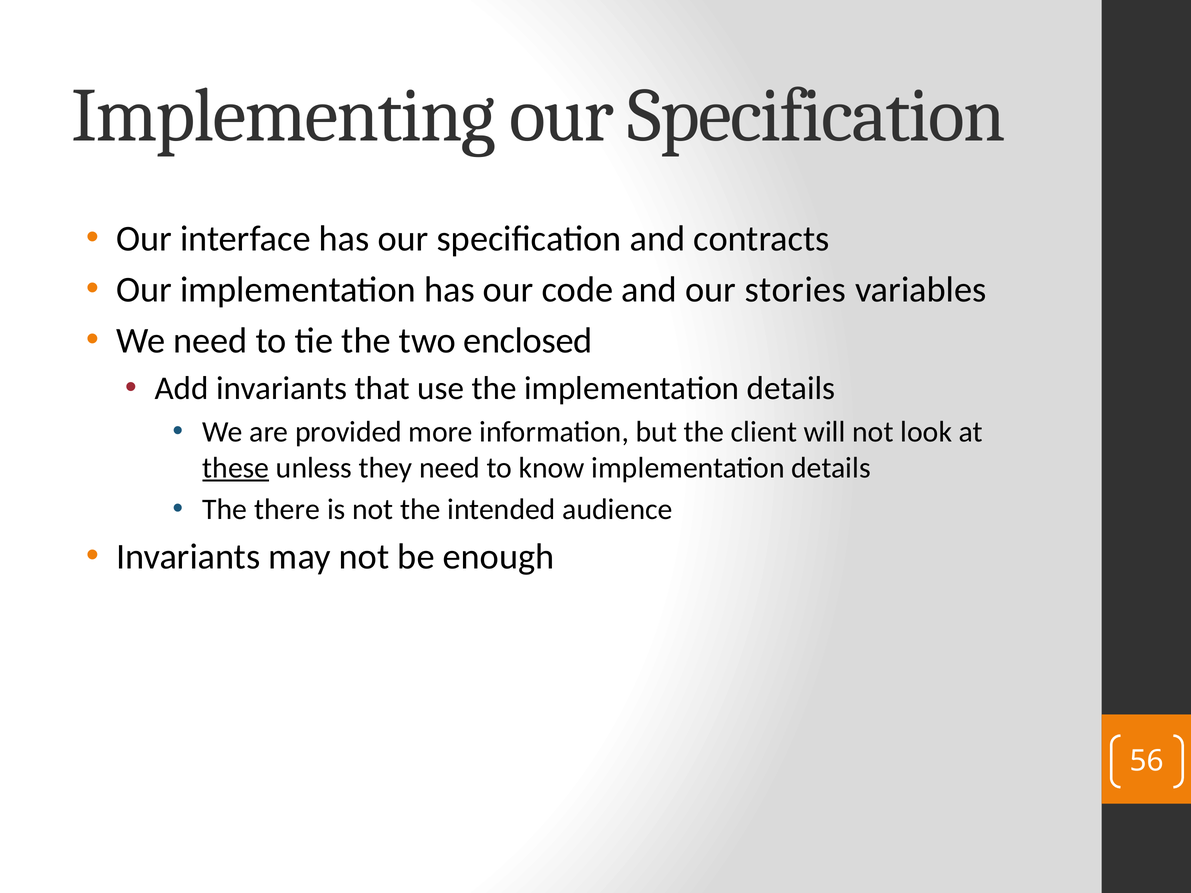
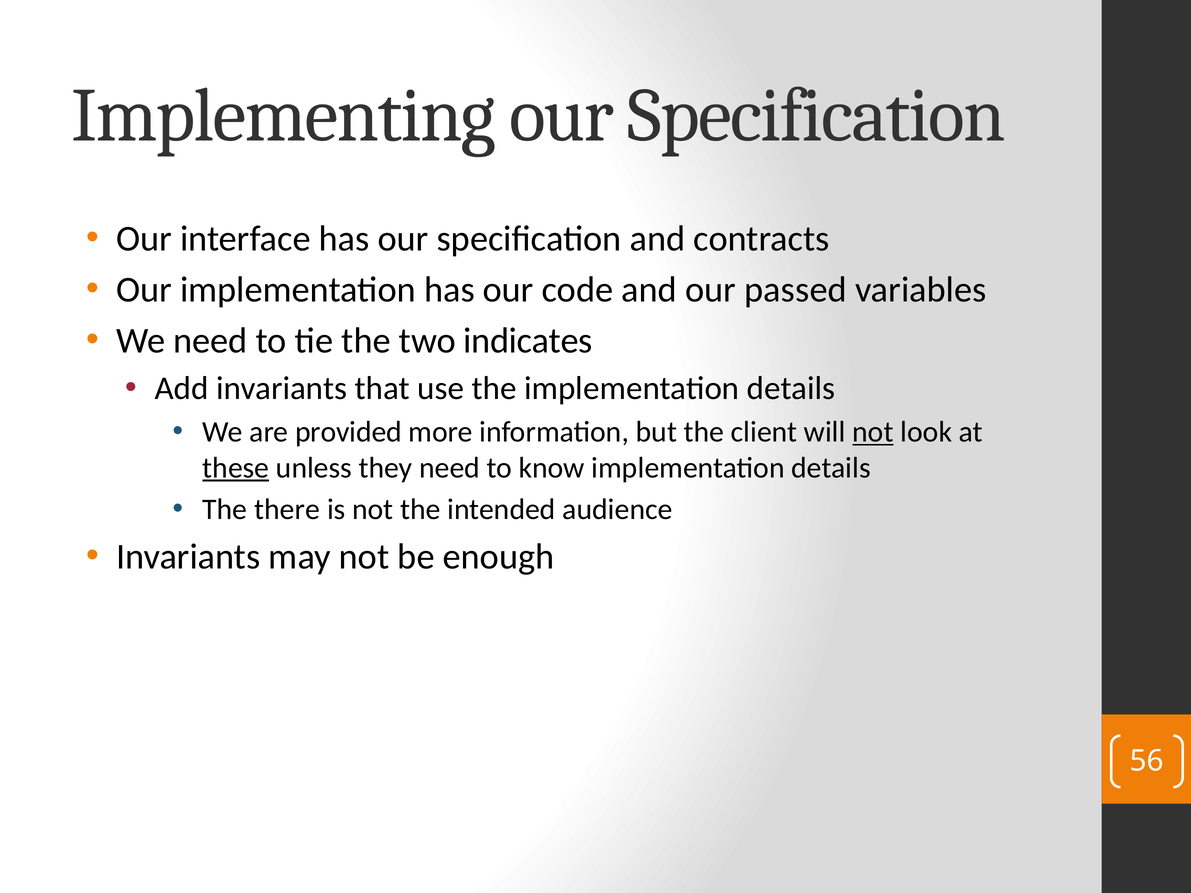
stories: stories -> passed (795, 290)
enclosed: enclosed -> indicates (528, 341)
not underline: none -> present (873, 432)
